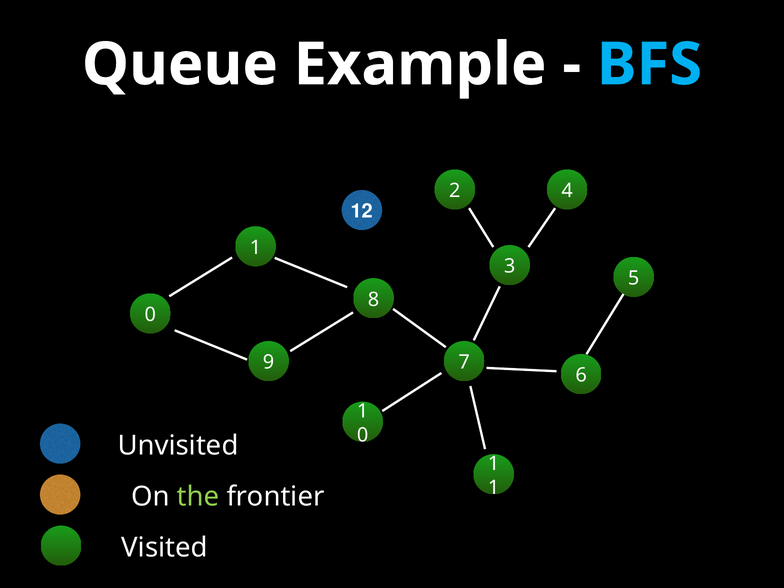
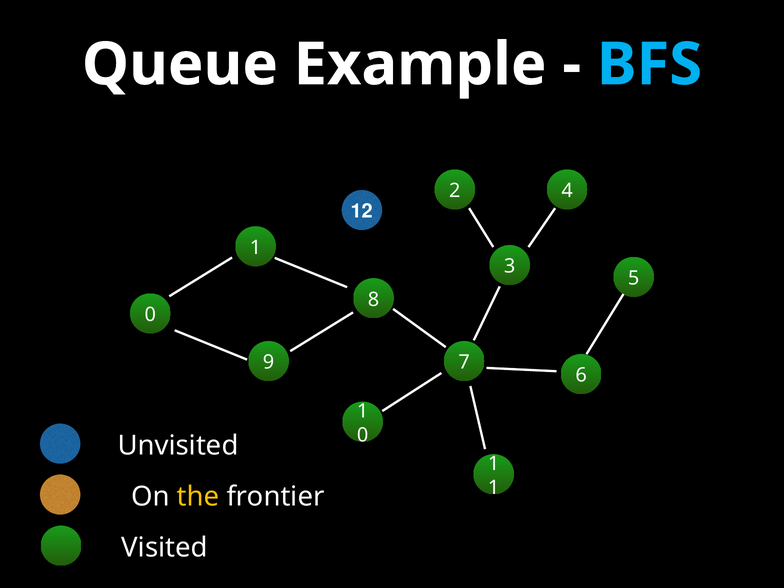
the colour: light green -> yellow (198, 497)
